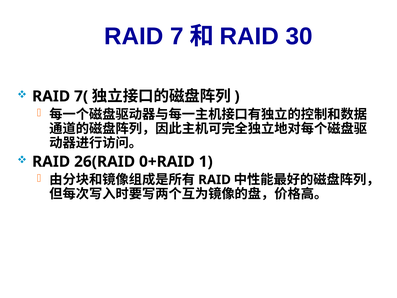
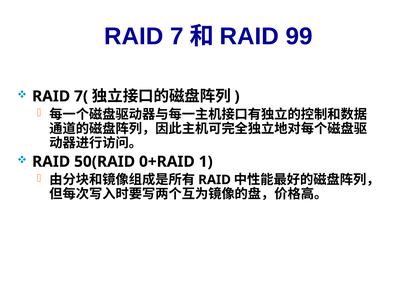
30: 30 -> 99 (299, 36)
26(RAID: 26(RAID -> 50(RAID (105, 162)
